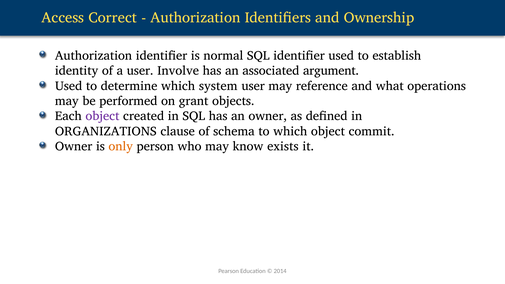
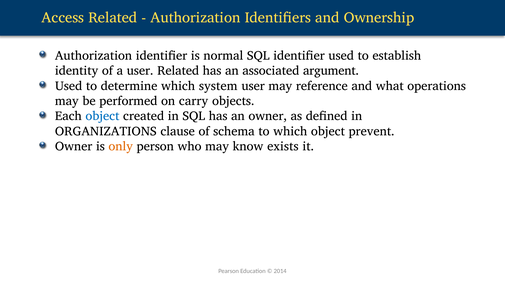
Access Correct: Correct -> Related (113, 18)
user Involve: Involve -> Related (178, 71)
grant: grant -> carry (194, 101)
object colour: purple -> blue (102, 116)
commit: commit -> prevent (372, 131)
